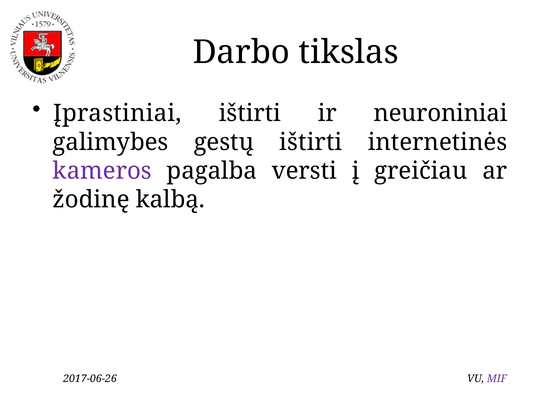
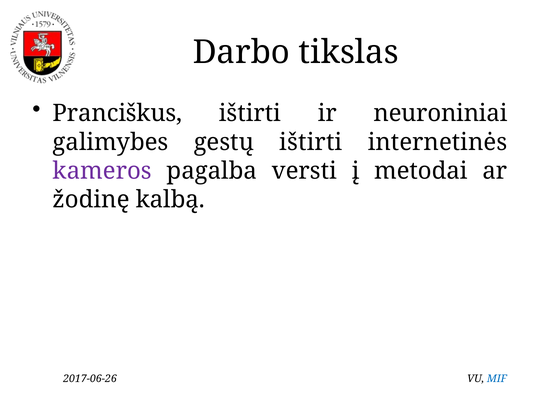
Įprastiniai: Įprastiniai -> Pranciškus (117, 113)
greičiau: greičiau -> metodai (421, 171)
MIF colour: purple -> blue (497, 379)
